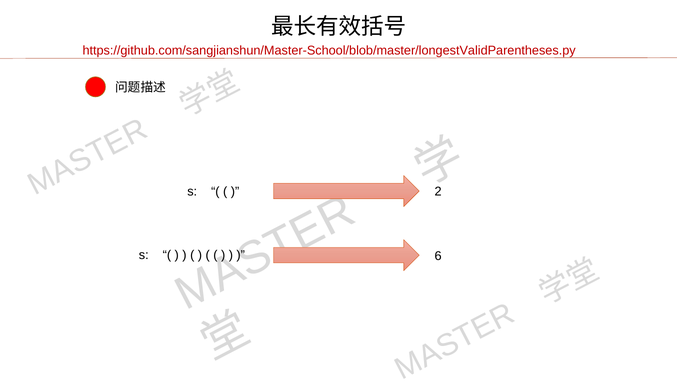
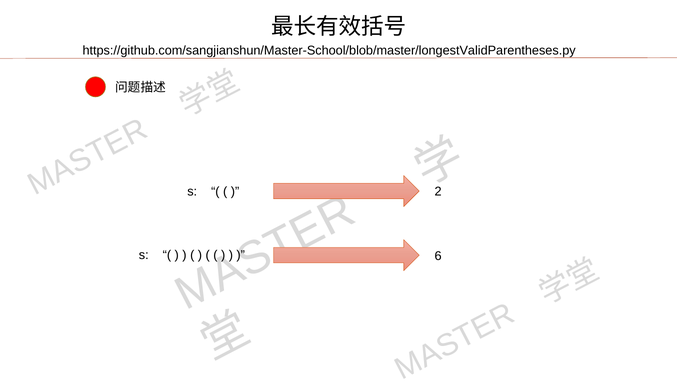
https://github.com/sangjianshun/Master-School/blob/master/longestValidParentheses.py colour: red -> black (329, 50)
